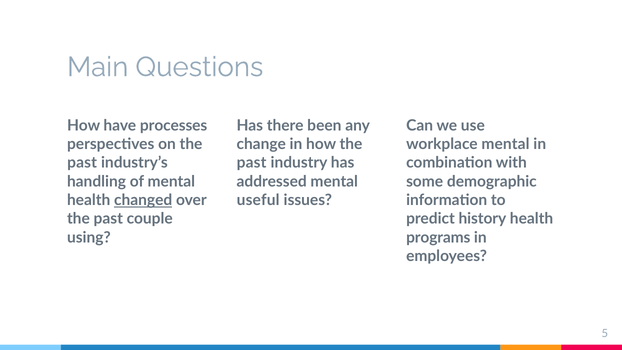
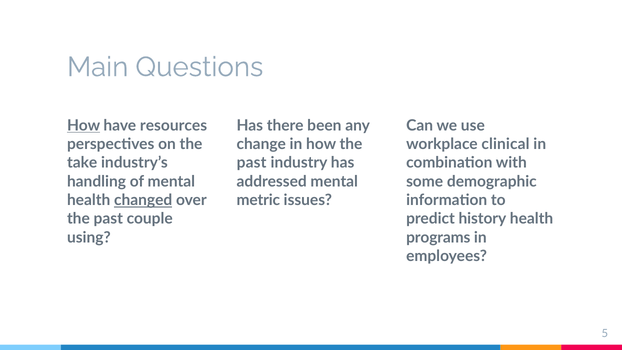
How underline: none -> present (84, 125)
processes: processes -> resources (174, 125)
workplace mental: mental -> clinical (505, 144)
past: past -> take (82, 163)
useful: useful -> metric (258, 200)
